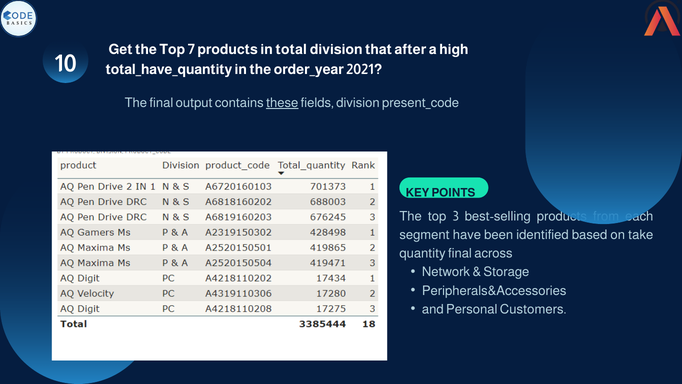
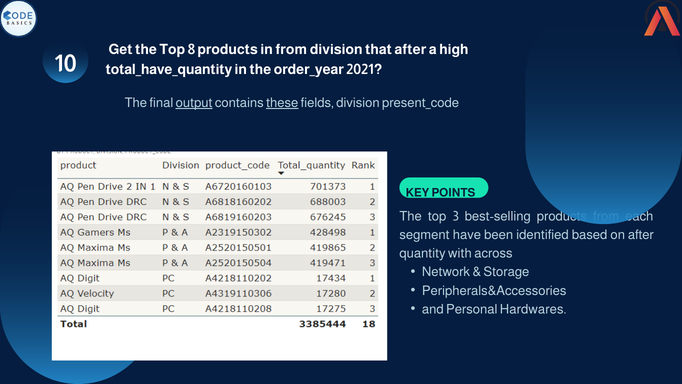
7: 7 -> 8 (191, 49)
in total: total -> from (291, 49)
output underline: none -> present (194, 103)
on take: take -> after (641, 235)
quantity final: final -> with (460, 253)
Customers: Customers -> Hardwares (533, 309)
